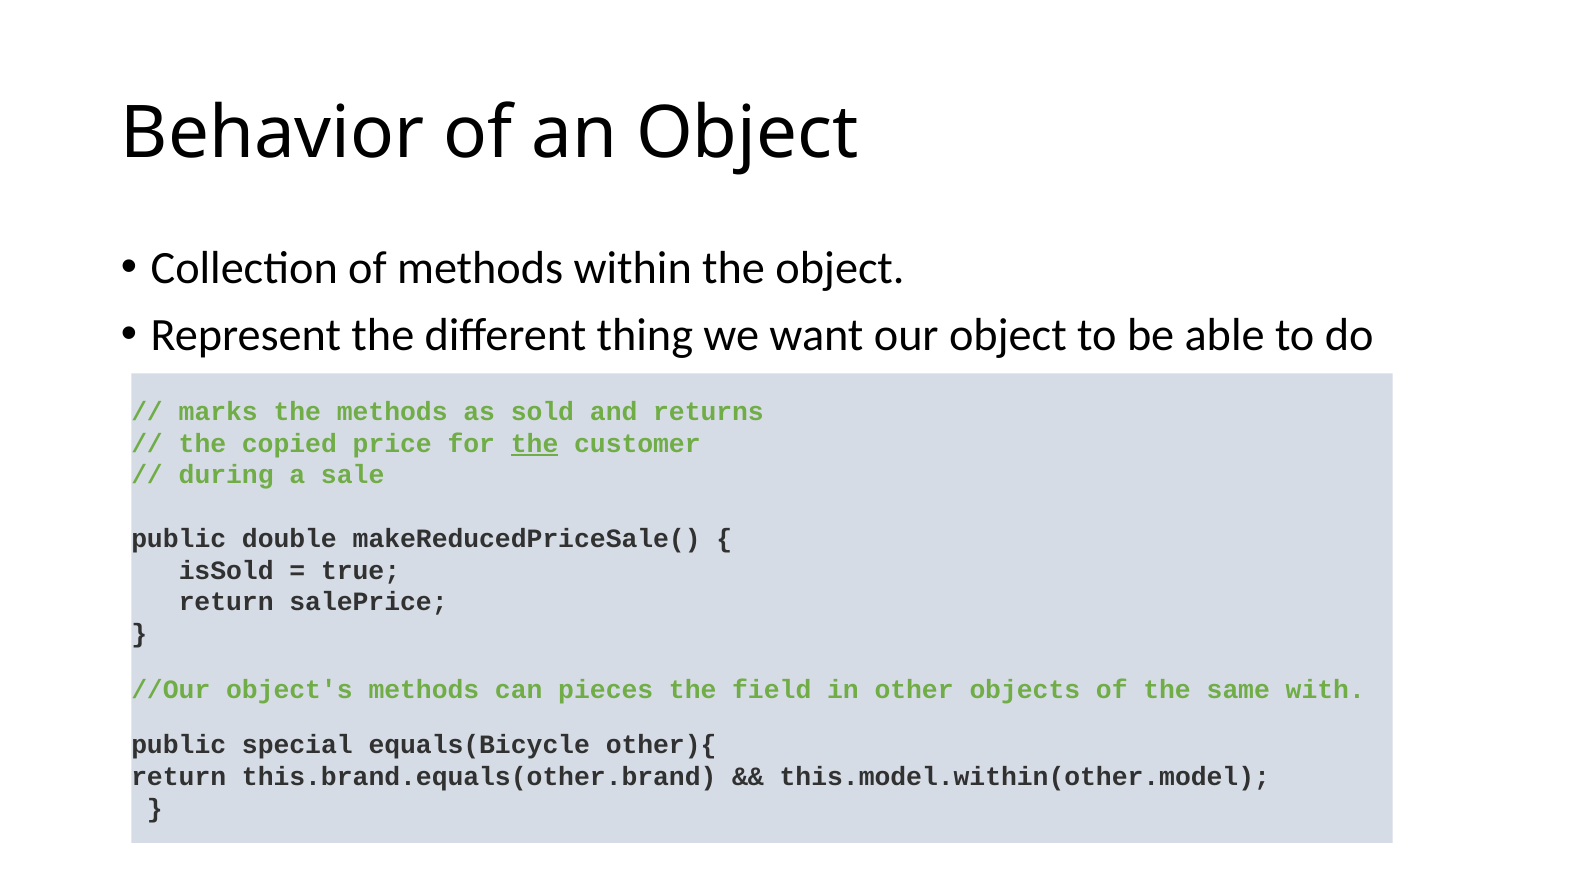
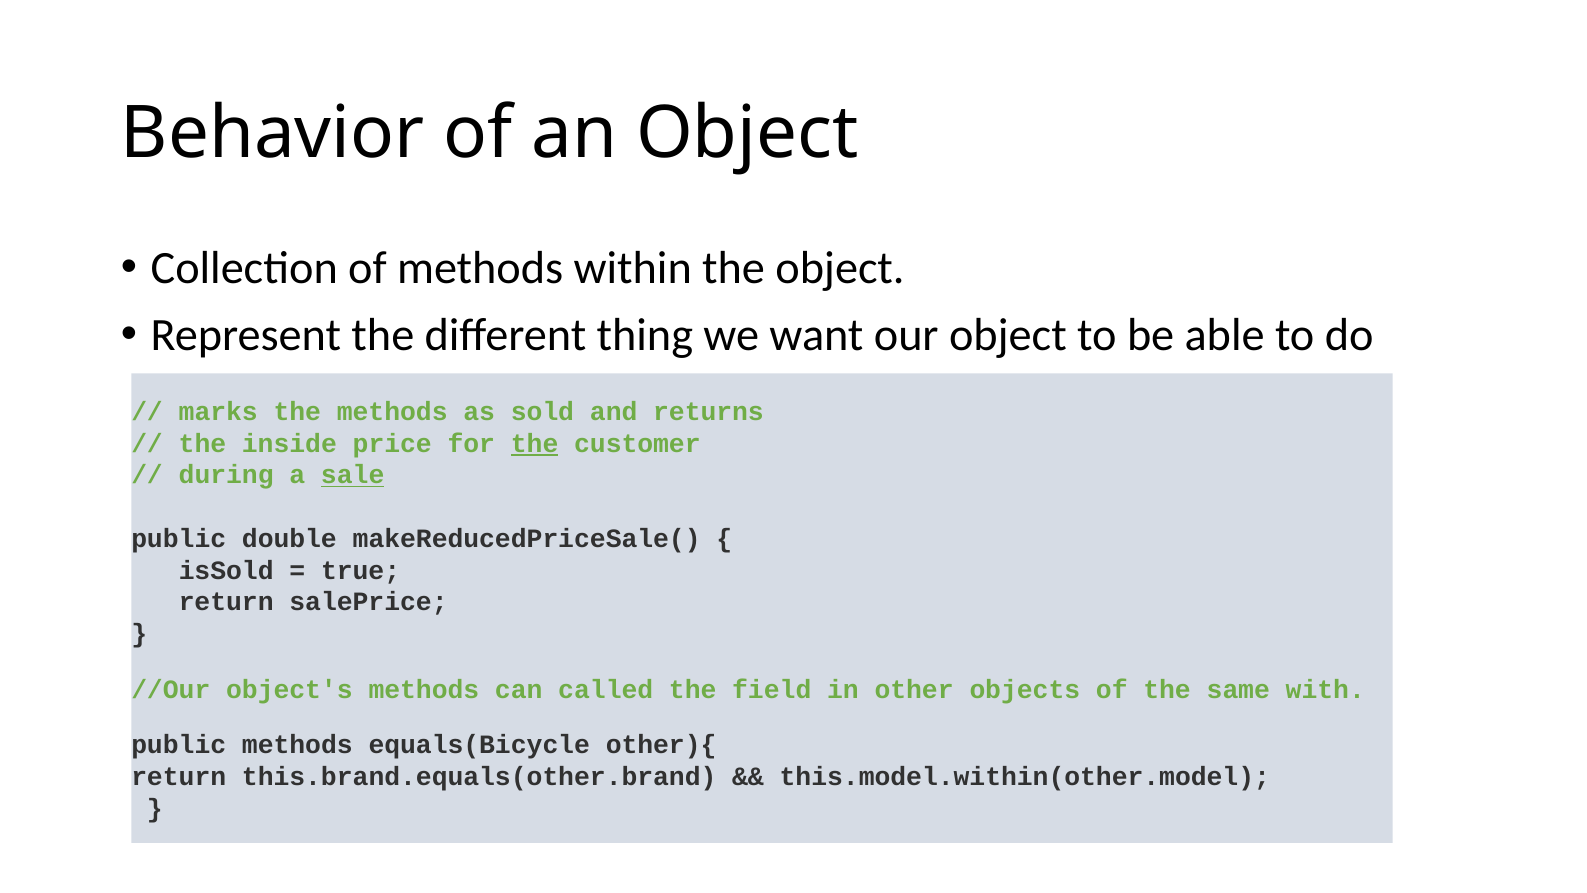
copied: copied -> inside (289, 443)
sale underline: none -> present (353, 475)
pieces: pieces -> called (606, 689)
public special: special -> methods (297, 745)
